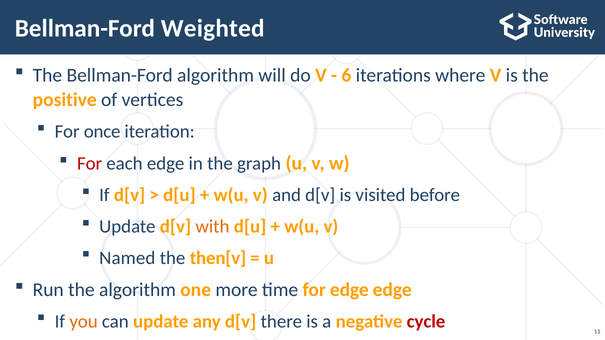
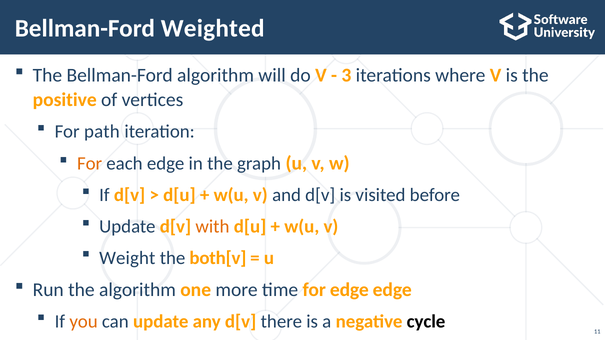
6: 6 -> 3 (346, 75)
once: once -> path (102, 132)
For colour: red -> orange (90, 164)
Named: Named -> Weight (127, 258)
then[v: then[v -> both[v (218, 258)
cycle colour: red -> black (426, 322)
